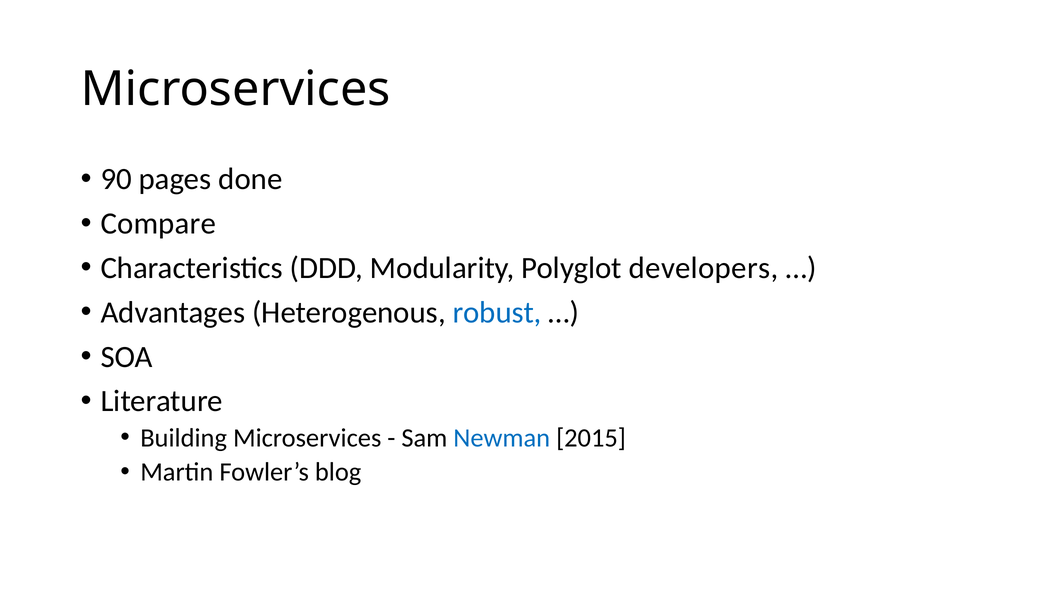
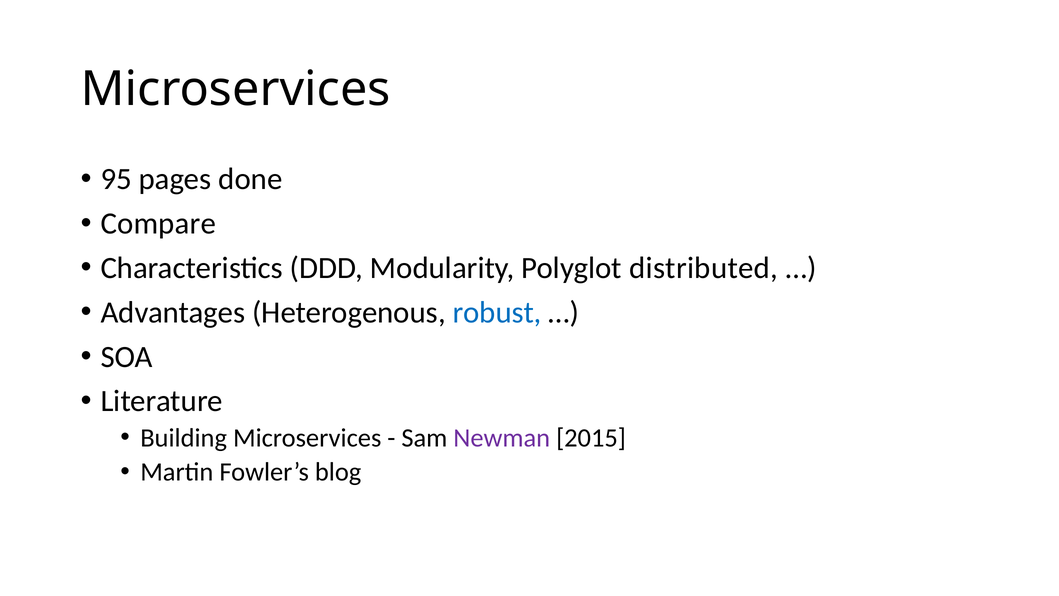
90: 90 -> 95 (116, 179)
developers: developers -> distributed (704, 268)
Newman colour: blue -> purple (502, 438)
